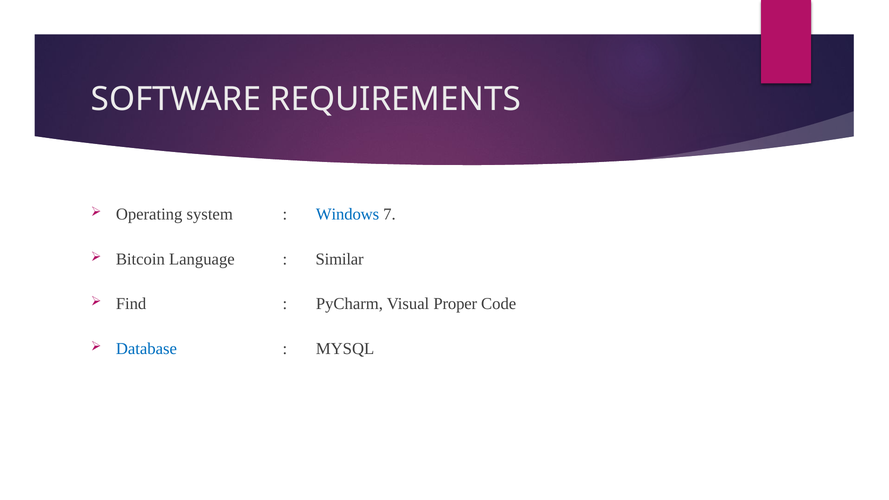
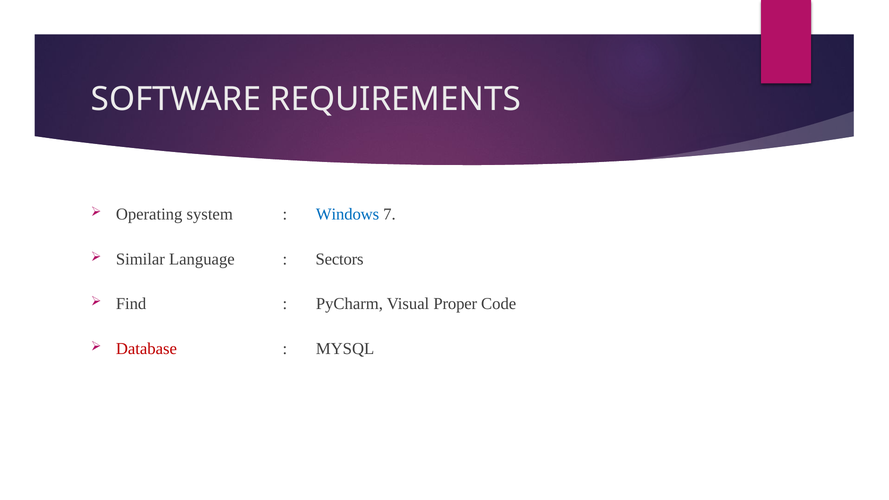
Bitcoin: Bitcoin -> Similar (140, 259)
Similar: Similar -> Sectors (340, 259)
Database colour: blue -> red (146, 349)
